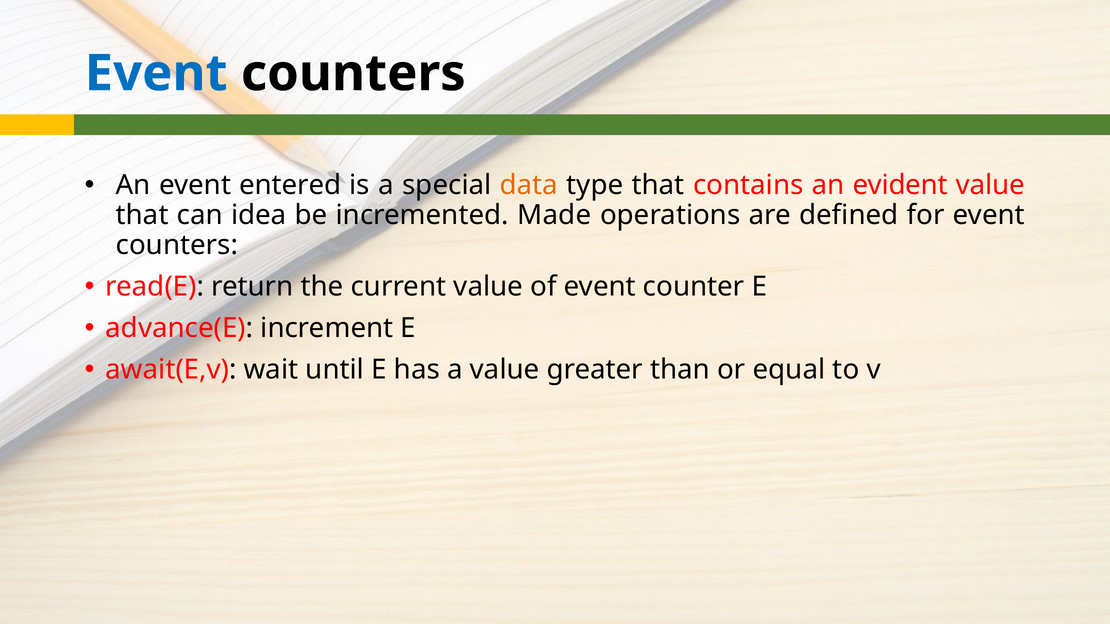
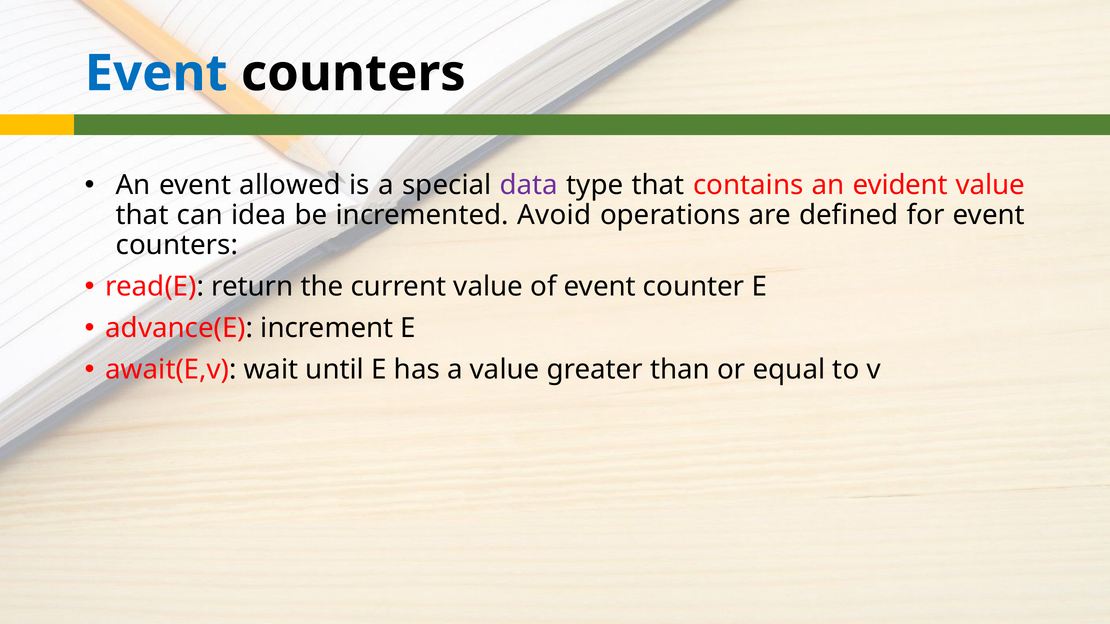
entered: entered -> allowed (290, 185)
data colour: orange -> purple (529, 185)
Made: Made -> Avoid (554, 215)
